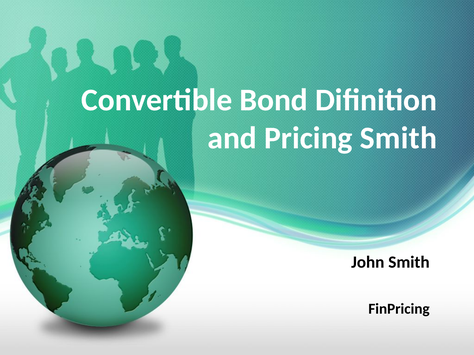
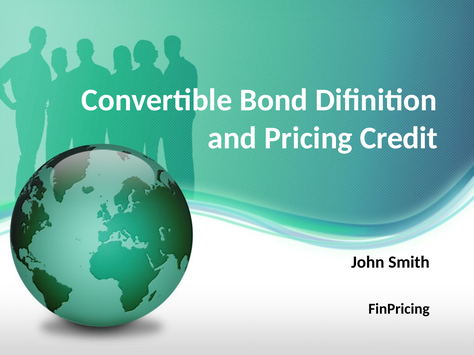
Pricing Smith: Smith -> Credit (399, 138)
